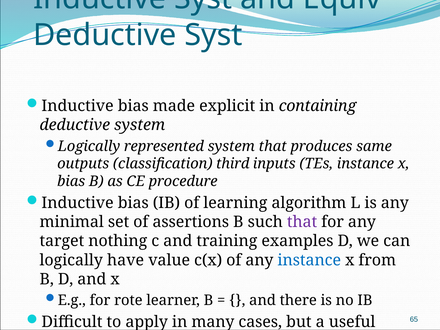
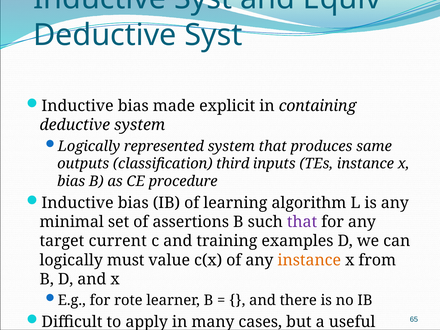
nothing: nothing -> current (118, 241)
have: have -> must (126, 260)
instance colour: blue -> orange (309, 260)
